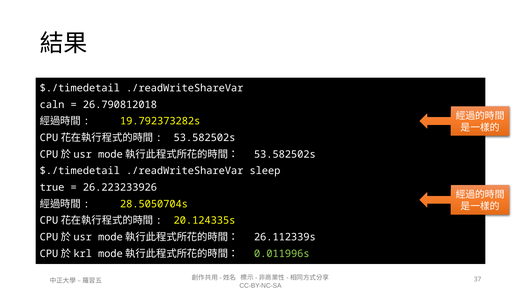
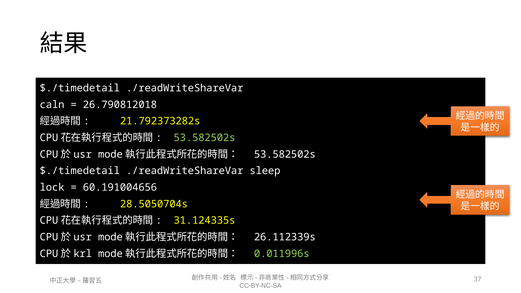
19.792373282s: 19.792373282s -> 21.792373282s (160, 121)
53.582502s colour: white -> light green (205, 138)
true: true -> lock (52, 187)
26.223233926: 26.223233926 -> 60.191004656 (120, 187)
20.124335s: 20.124335s -> 31.124335s (205, 221)
